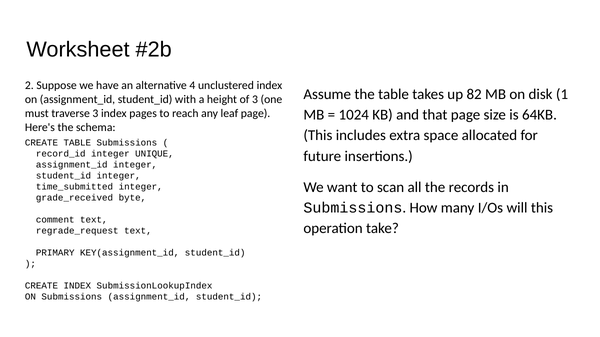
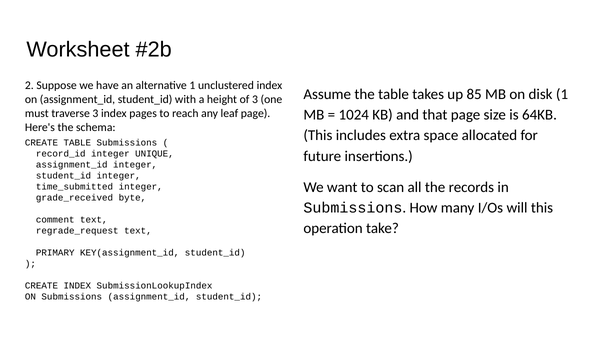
alternative 4: 4 -> 1 (192, 86)
82: 82 -> 85 (474, 94)
